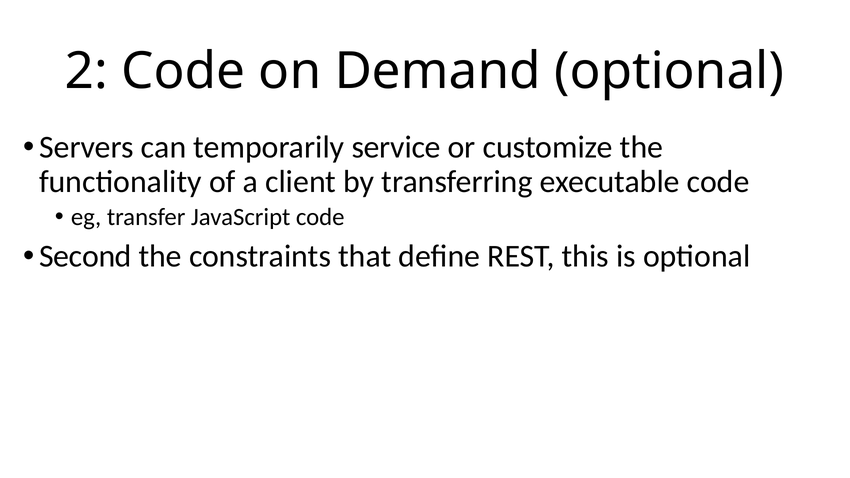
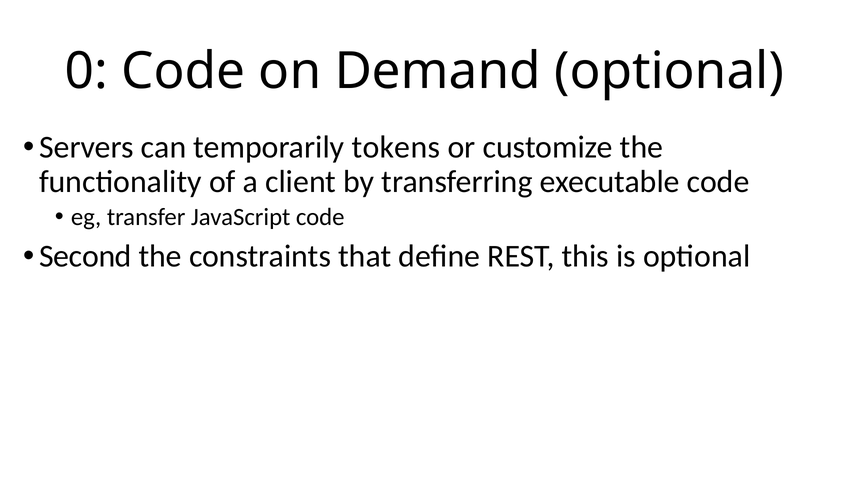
2: 2 -> 0 (86, 71)
service: service -> tokens (396, 147)
